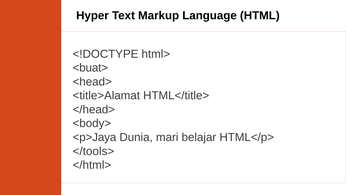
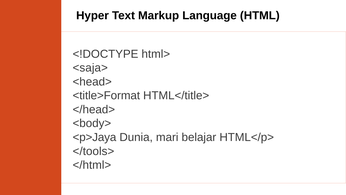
<buat>: <buat> -> <saja> (90, 68)
<title>Alamat: <title>Alamat -> <title>Format (106, 95)
